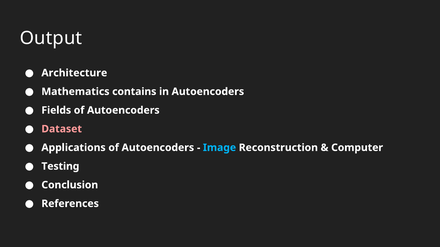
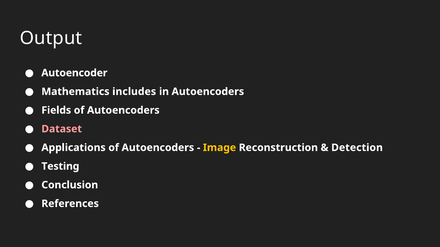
Architecture: Architecture -> Autoencoder (74, 73)
contains: contains -> includes (134, 92)
Image colour: light blue -> yellow (219, 148)
Computer: Computer -> Detection (357, 148)
